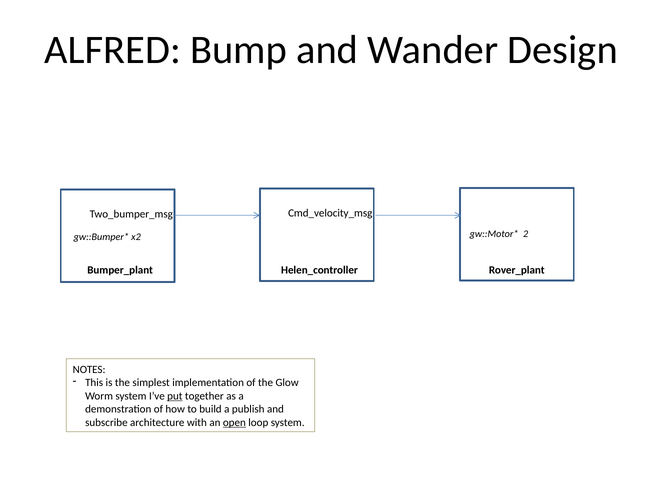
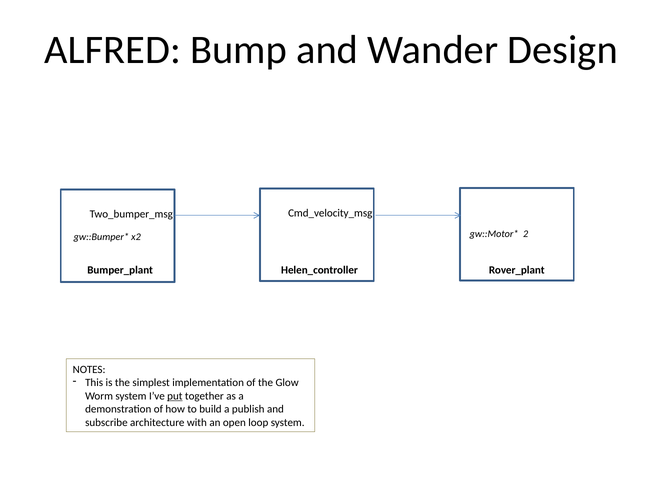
open underline: present -> none (234, 423)
